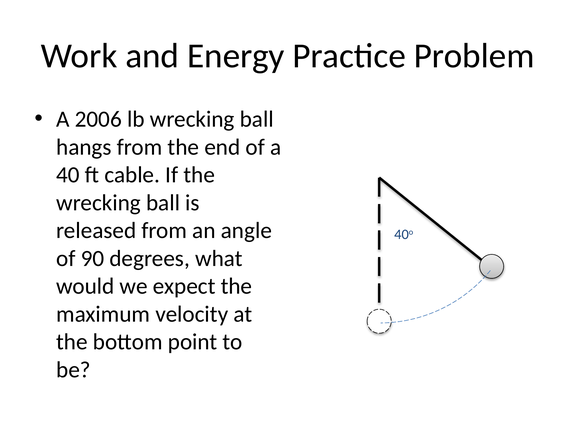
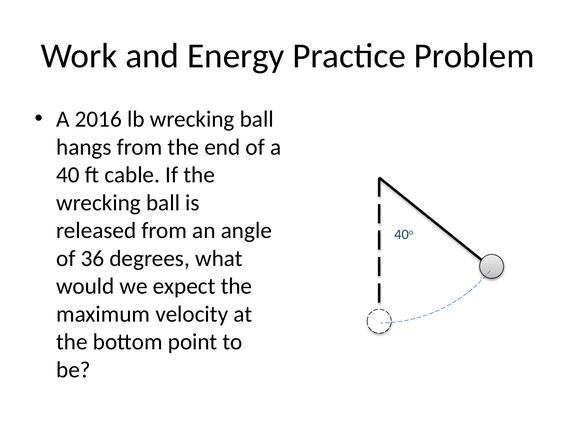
2006: 2006 -> 2016 (98, 119)
90: 90 -> 36 (92, 258)
